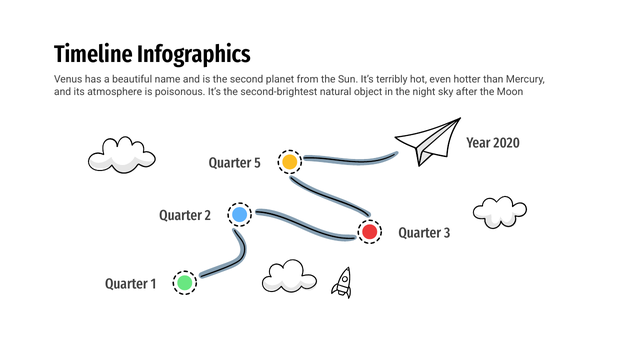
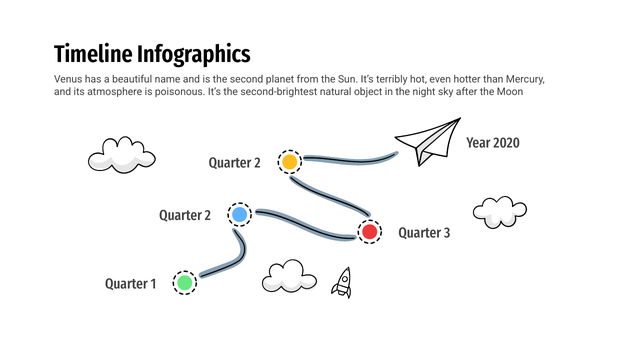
5: 5 -> 2 (258, 163)
